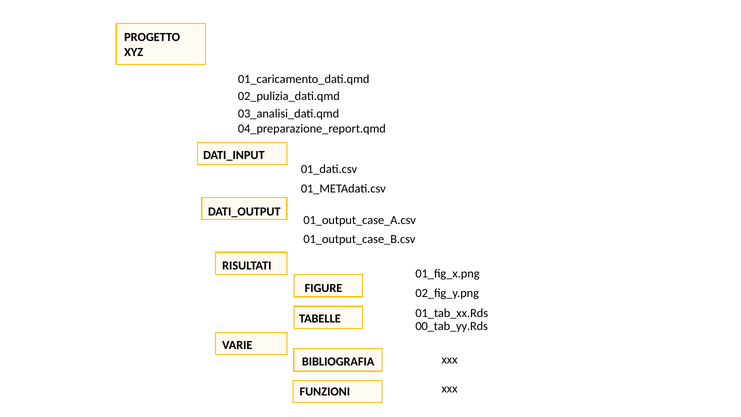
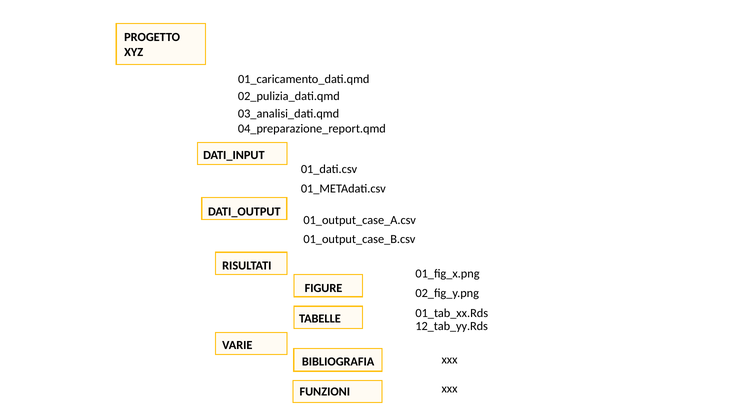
00_tab_yy.Rds: 00_tab_yy.Rds -> 12_tab_yy.Rds (452, 326)
